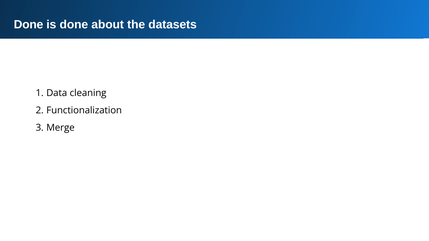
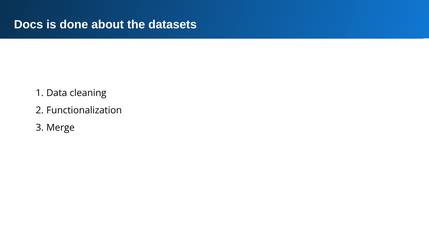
Done: Done -> Docs (28, 25)
